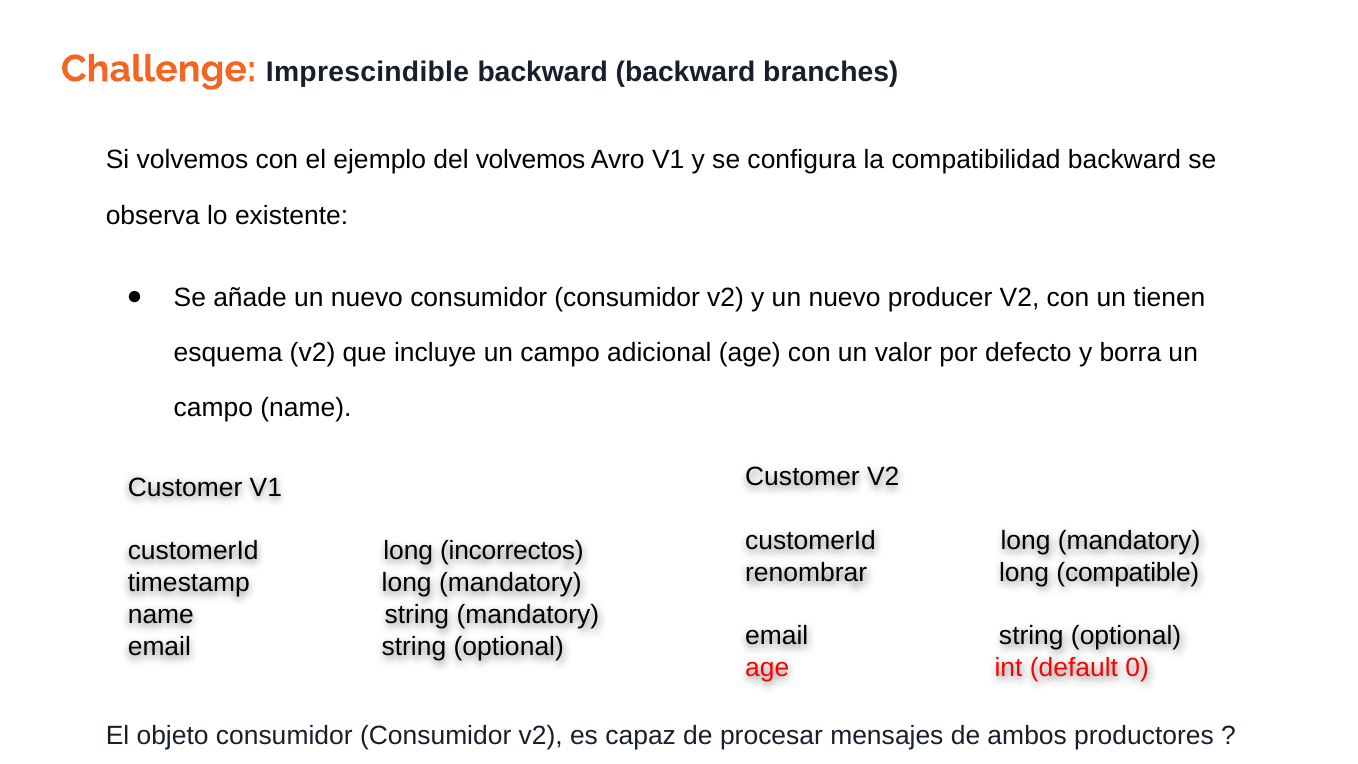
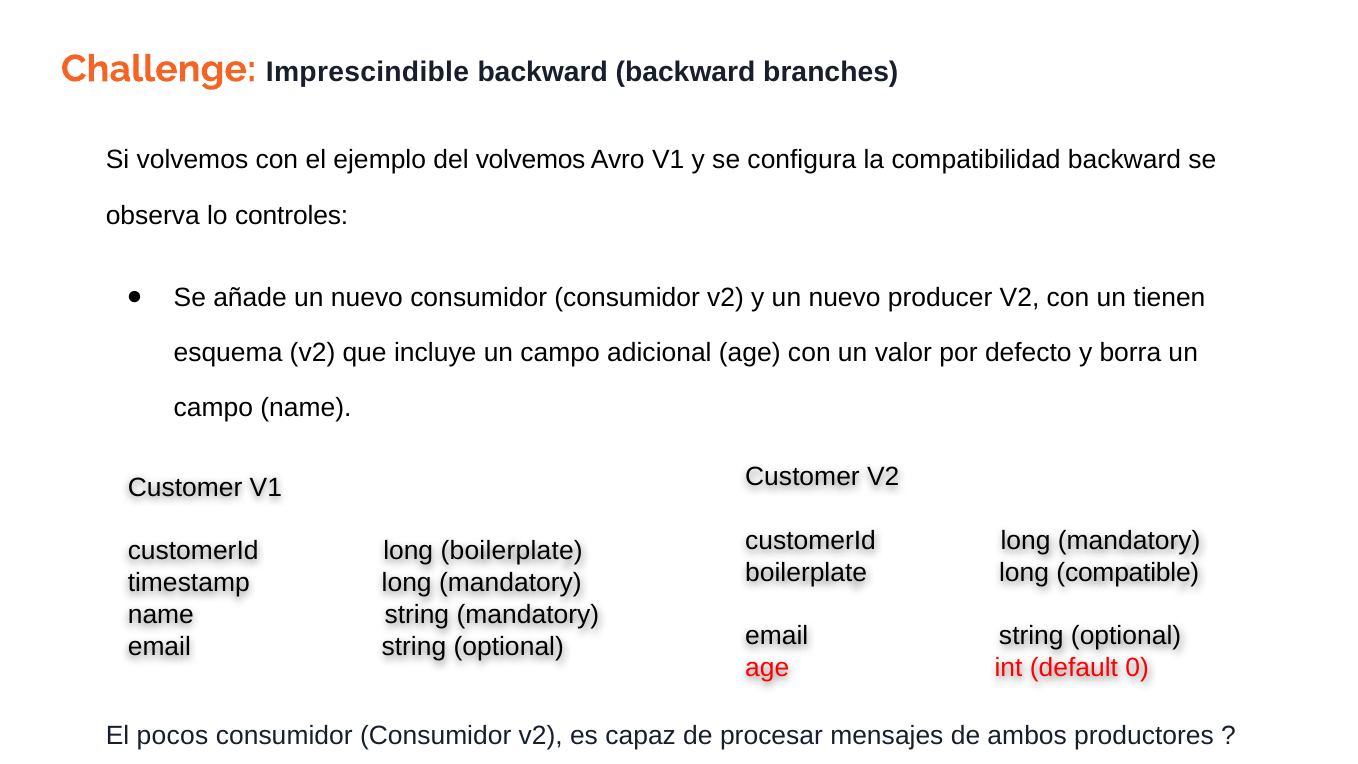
existente: existente -> controles (292, 215)
long incorrectos: incorrectos -> boilerplate (512, 551)
renombrar: renombrar -> boilerplate (806, 572)
objeto: objeto -> pocos (172, 736)
